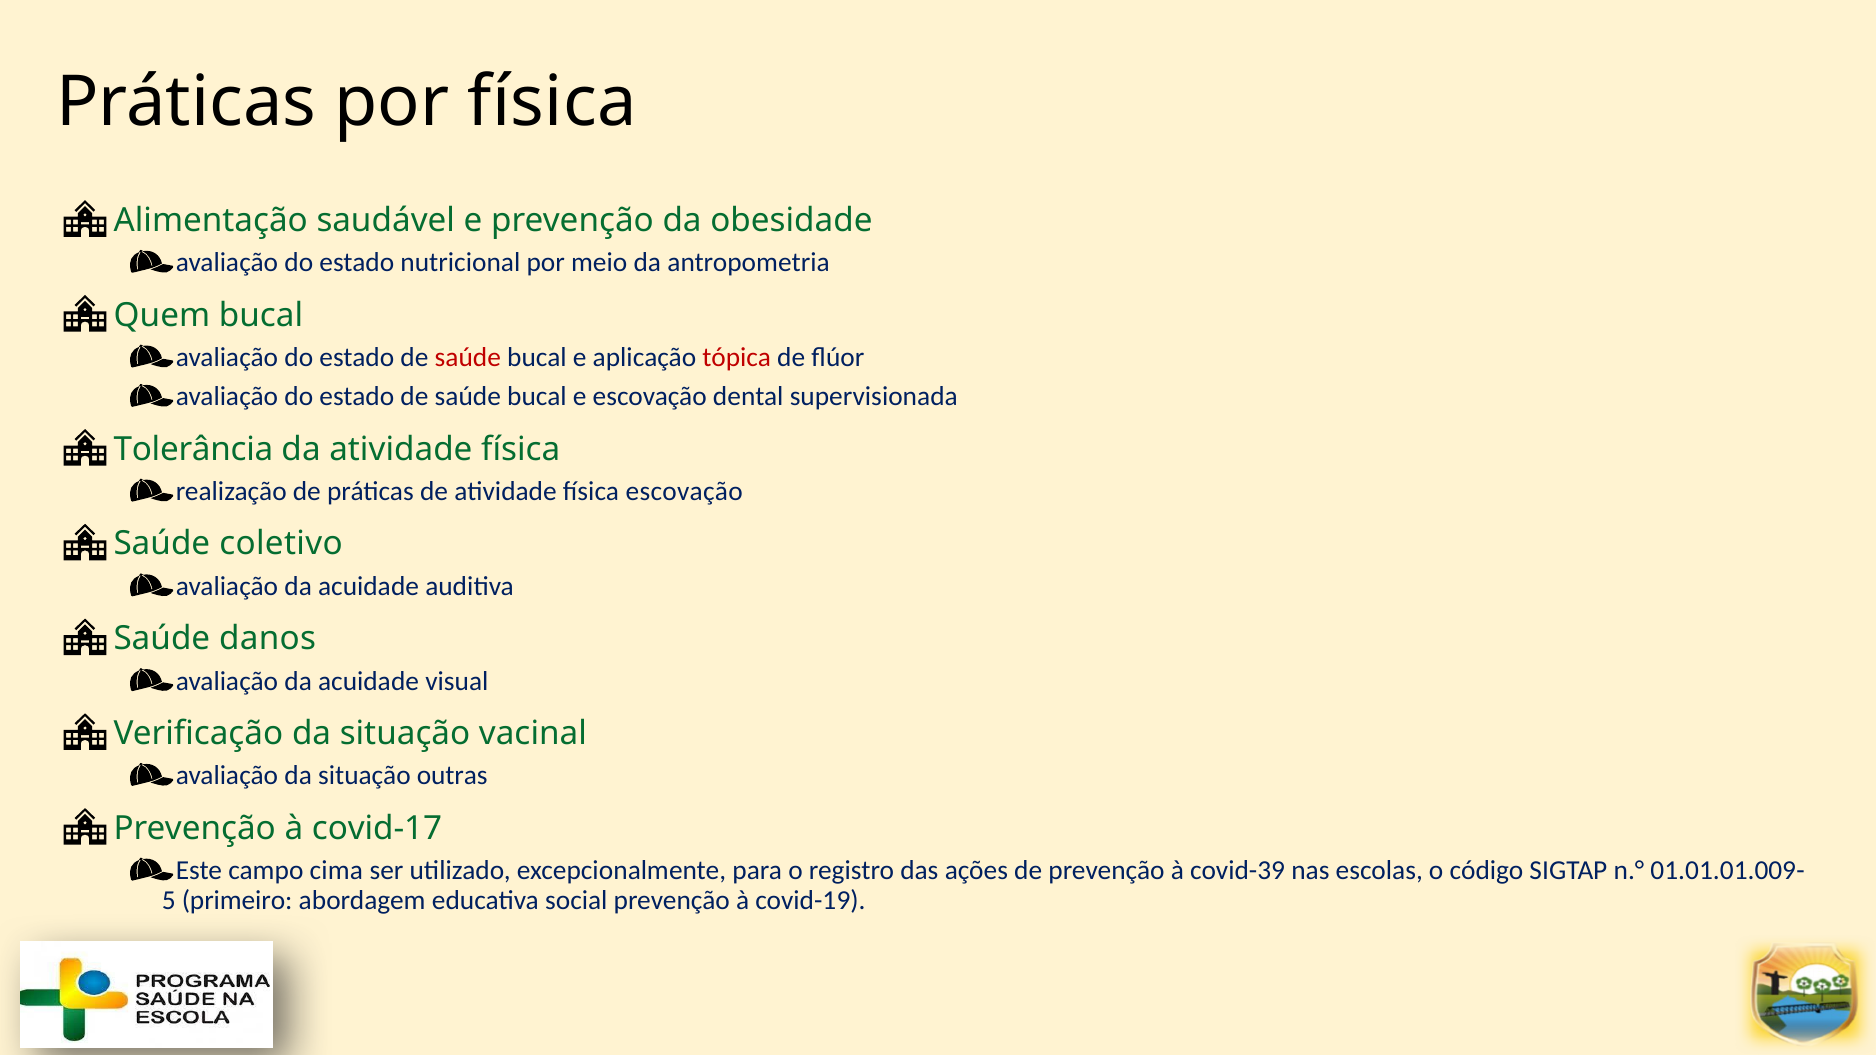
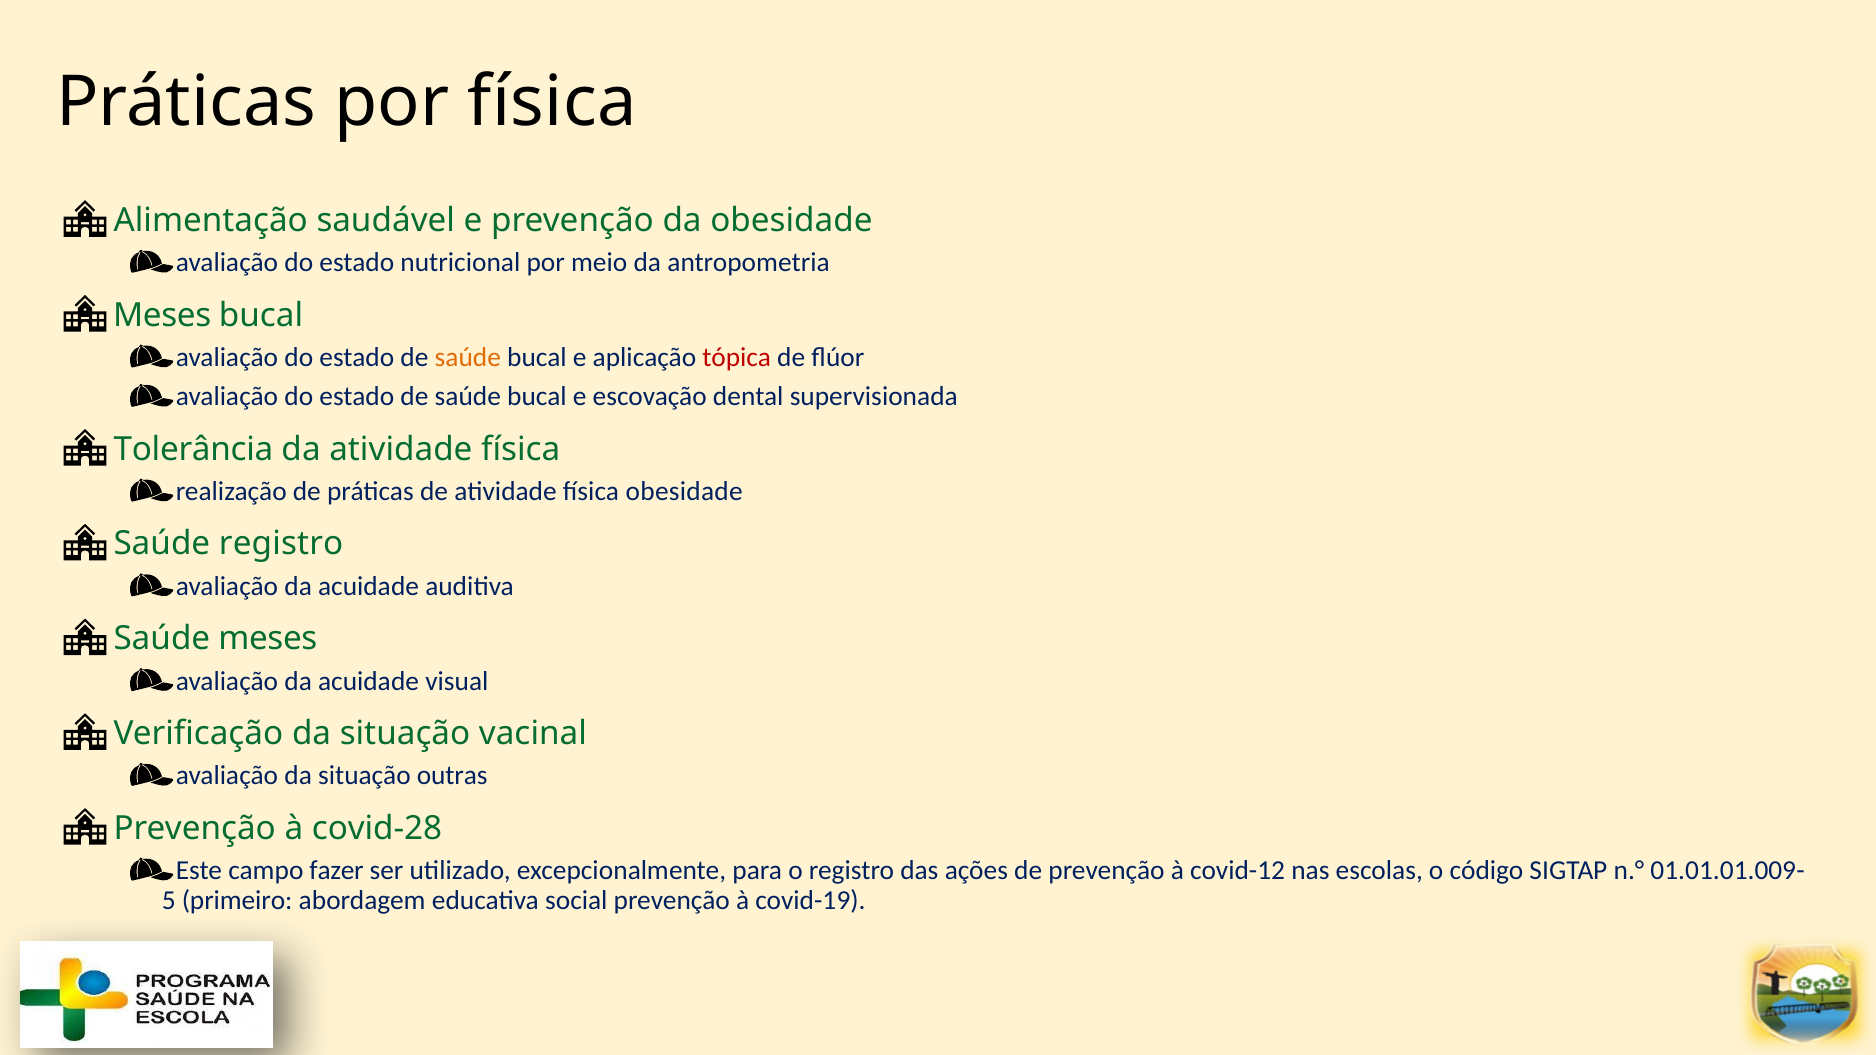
Quem: Quem -> Meses (162, 315)
saúde colour: red -> orange (468, 358)
física escovação: escovação -> obesidade (684, 492)
Saúde coletivo: coletivo -> registro (281, 544)
Saúde danos: danos -> meses (268, 639)
covid-17: covid-17 -> covid-28 (377, 828)
cima: cima -> fazer (337, 871)
covid-39: covid-39 -> covid-12 (1238, 871)
